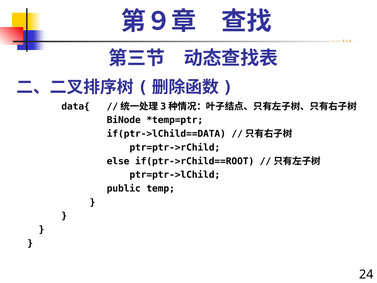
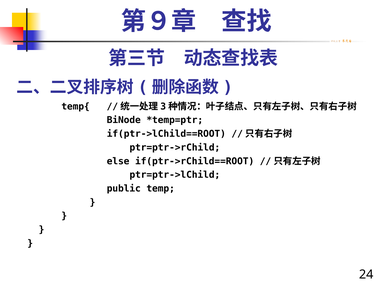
data{: data{ -> temp{ (76, 106)
if(ptr->lChild==DATA: if(ptr->lChild==DATA -> if(ptr->lChild==ROOT (166, 134)
